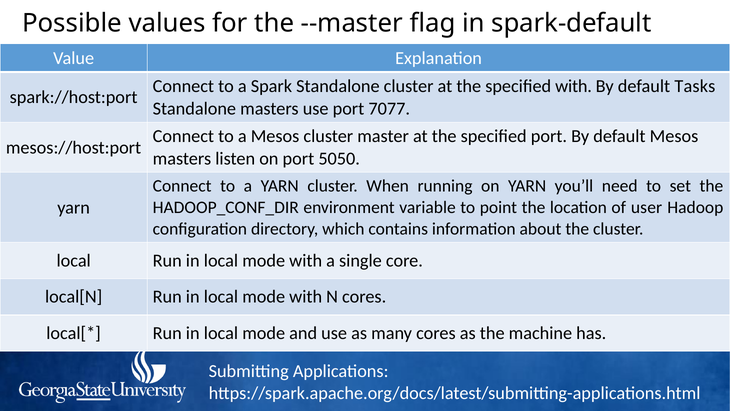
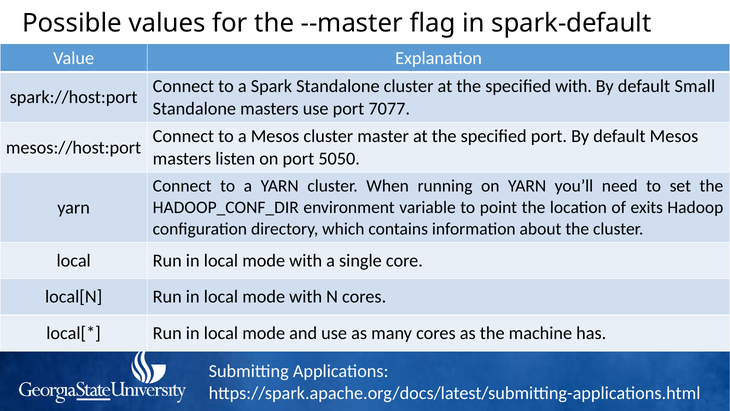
Tasks: Tasks -> Small (695, 86)
user: user -> exits (647, 207)
